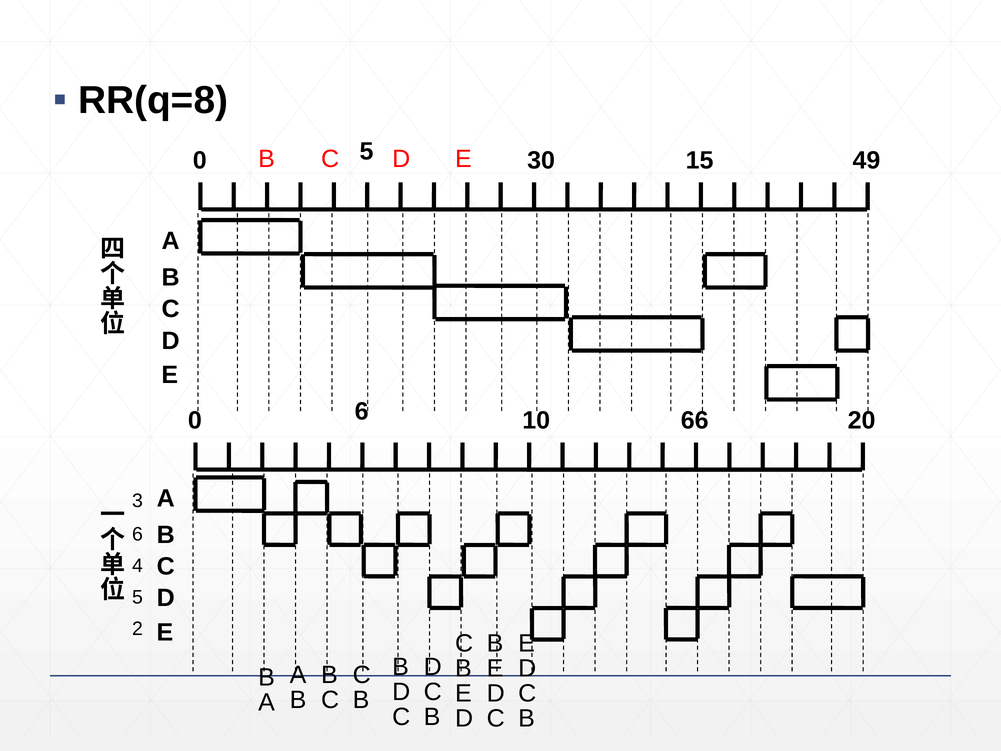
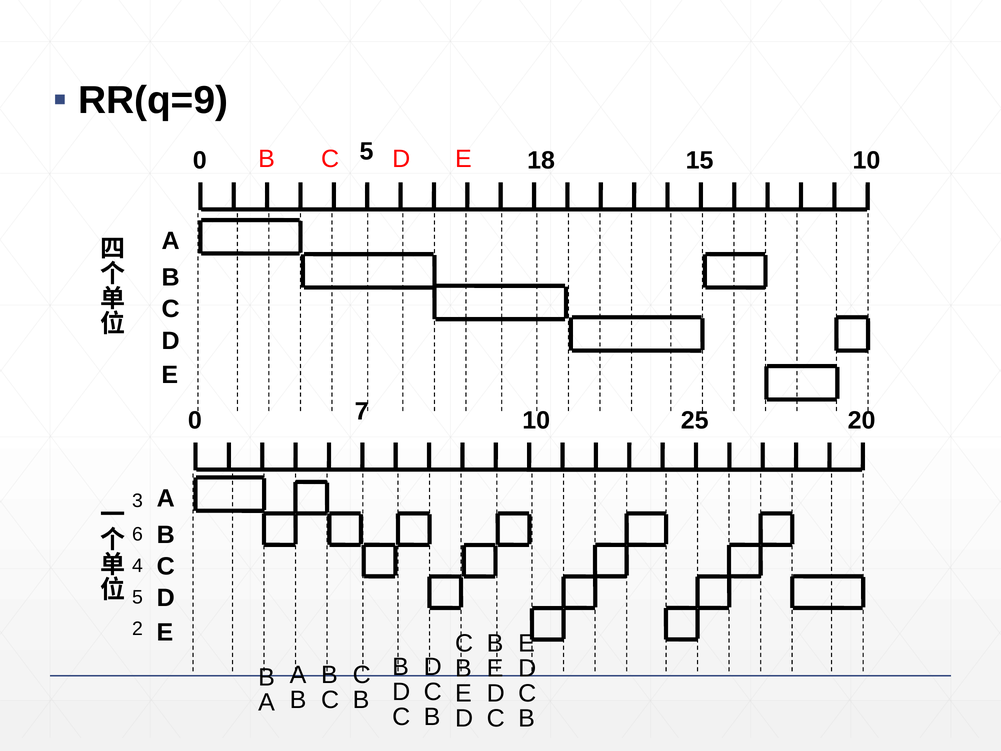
RR(q=8: RR(q=8 -> RR(q=9 (153, 100)
30: 30 -> 18 (541, 160)
15 49: 49 -> 10 (866, 160)
0 6: 6 -> 7 (362, 412)
66: 66 -> 25 (695, 420)
